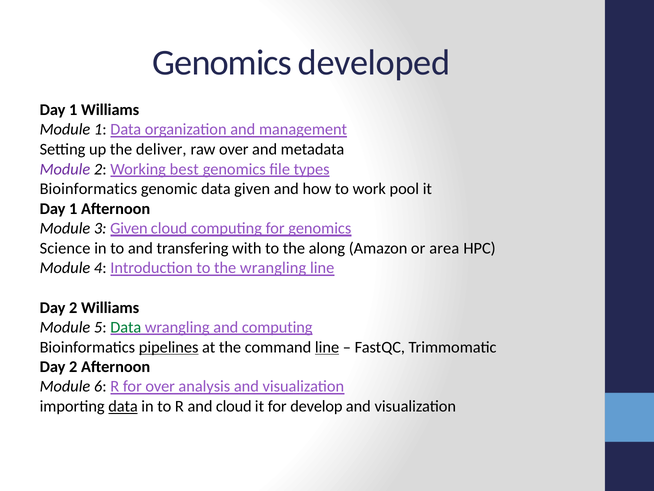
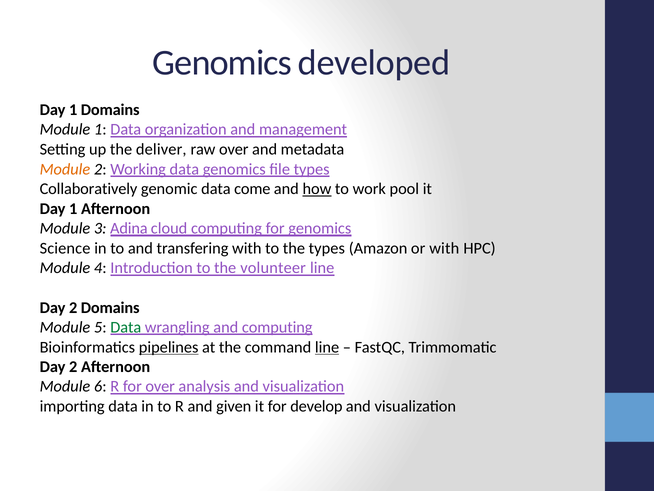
1 Williams: Williams -> Domains (110, 110)
Module colour: purple -> orange (65, 169)
Working best: best -> data (184, 169)
Bioinformatics: Bioinformatics -> Collaboratively (88, 189)
data given: given -> come (252, 189)
how underline: none -> present (317, 189)
3 Given: Given -> Adina (129, 228)
the along: along -> types (327, 248)
or area: area -> with (444, 248)
the wrangling: wrangling -> volunteer (273, 268)
2 Williams: Williams -> Domains (110, 307)
data underline: present -> none (123, 406)
and cloud: cloud -> given (234, 406)
